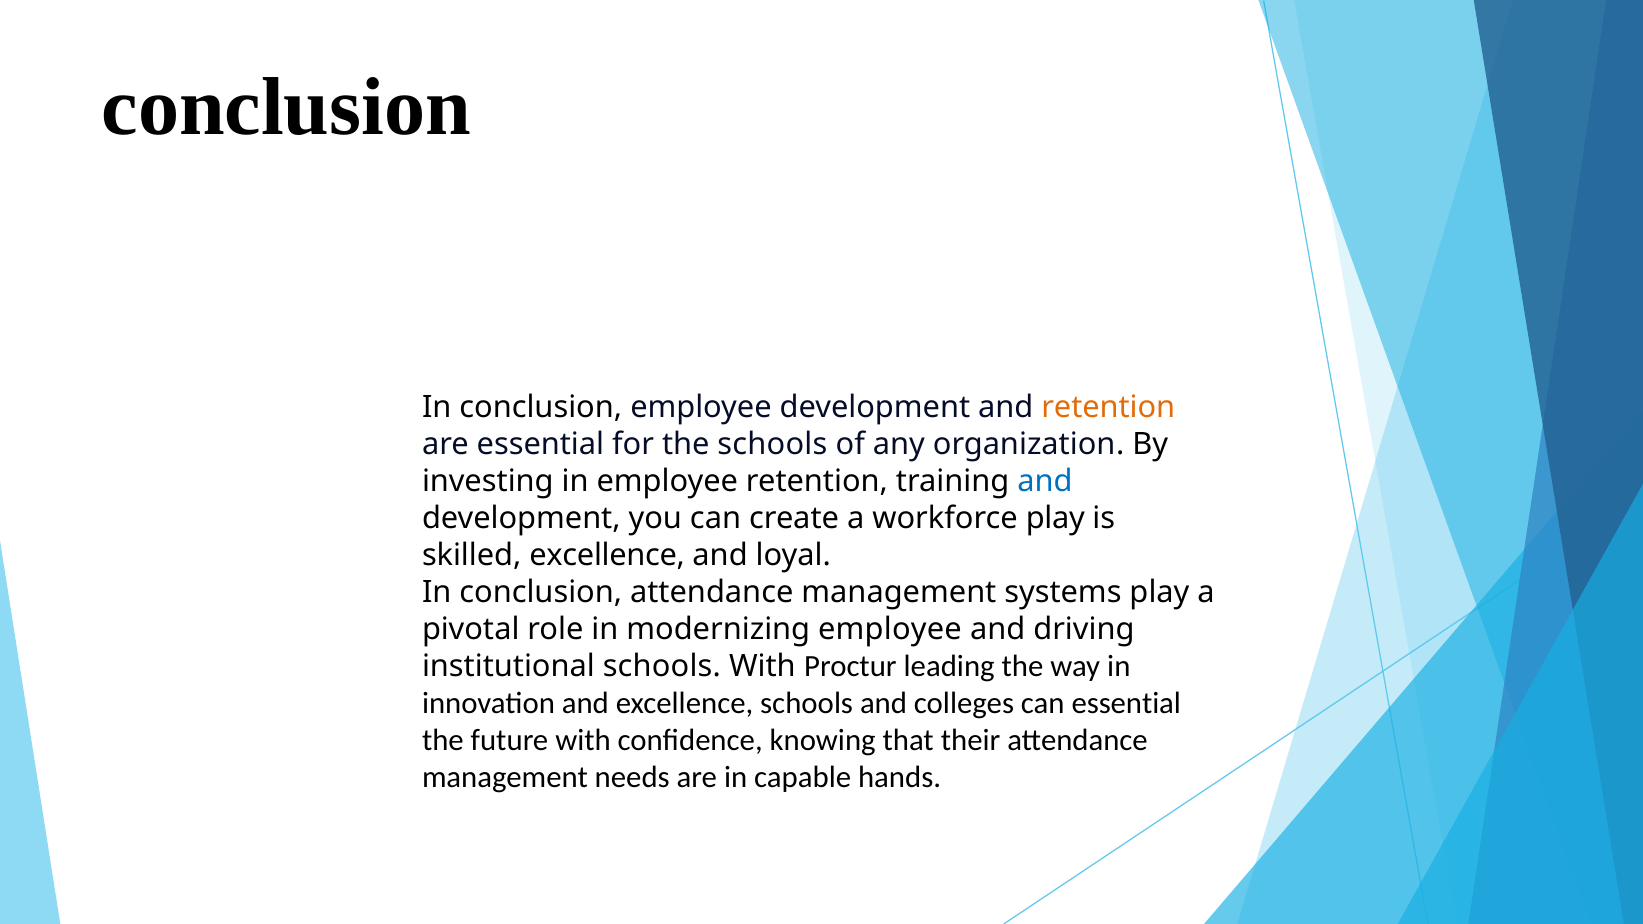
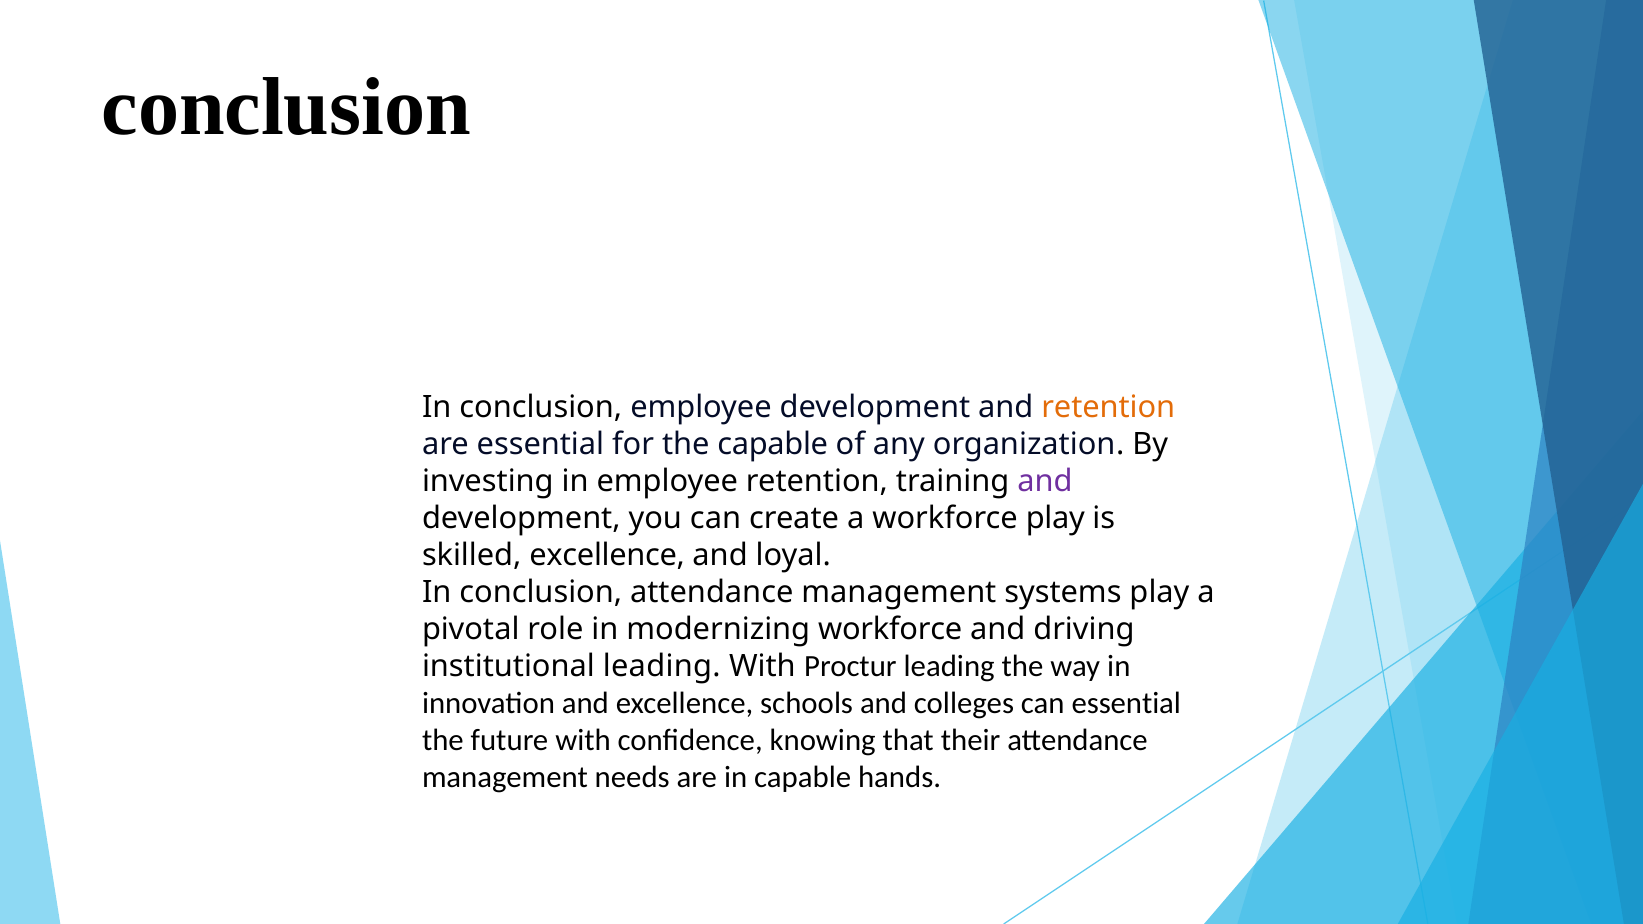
the schools: schools -> capable (773, 445)
and colour: blue -> purple (1045, 482)
modernizing employee: employee -> workforce (890, 630)
institutional schools: schools -> leading (662, 667)
